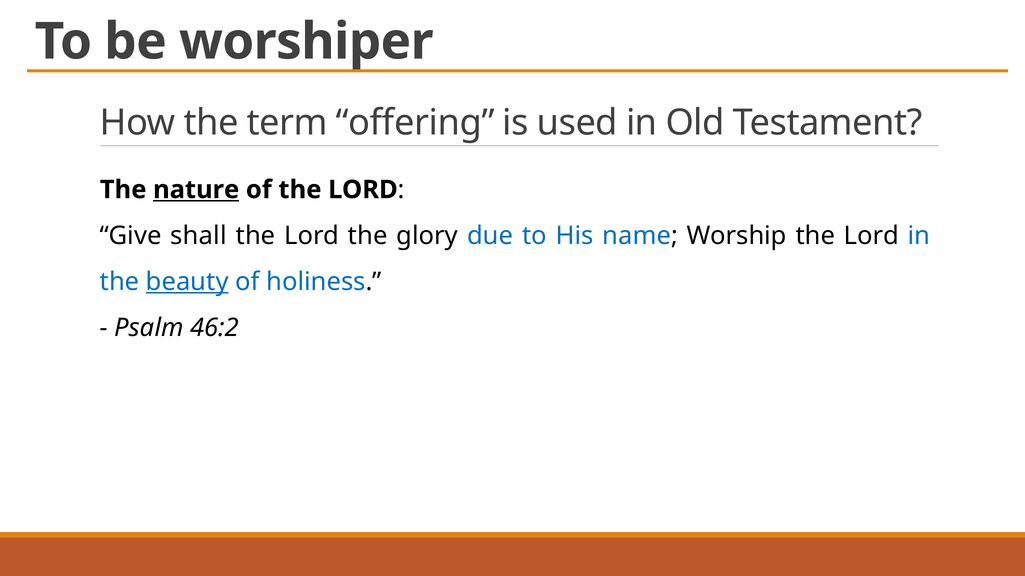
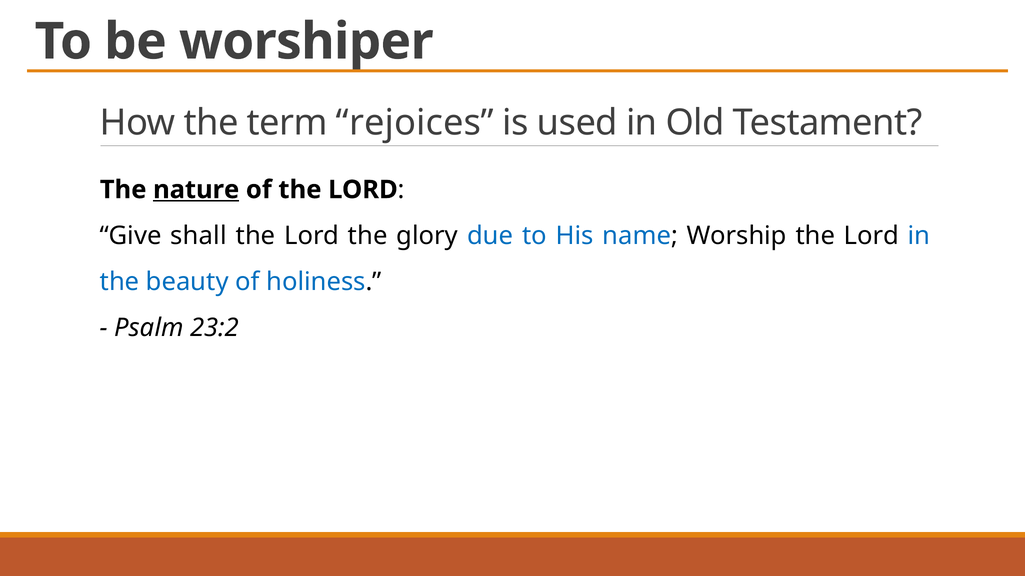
offering: offering -> rejoices (415, 123)
beauty underline: present -> none (187, 282)
46:2: 46:2 -> 23:2 (215, 328)
